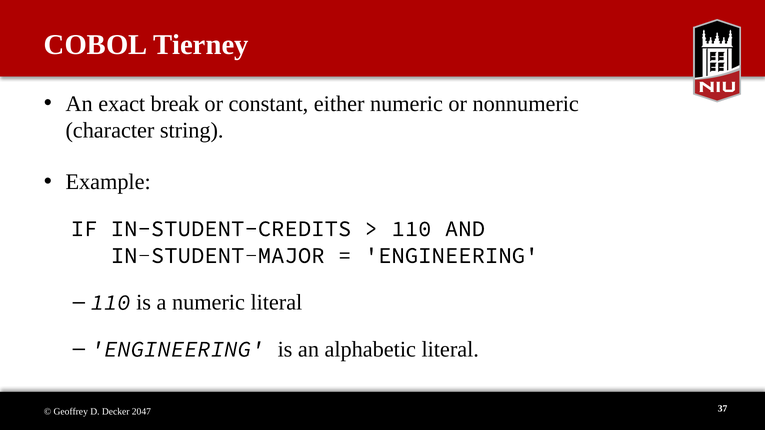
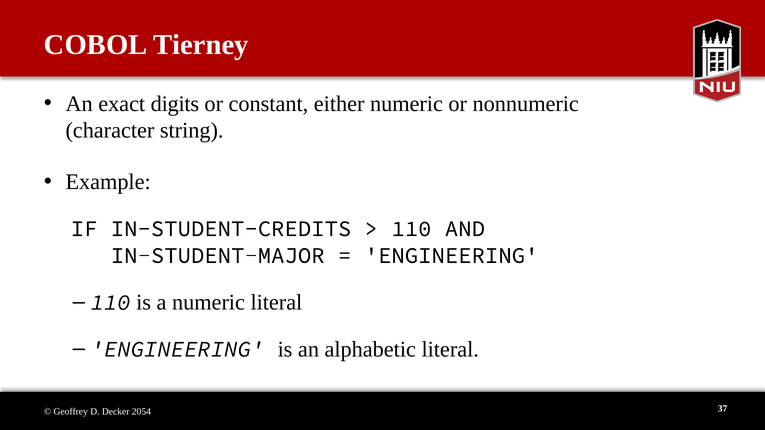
break: break -> digits (175, 104)
2047: 2047 -> 2054 (141, 412)
